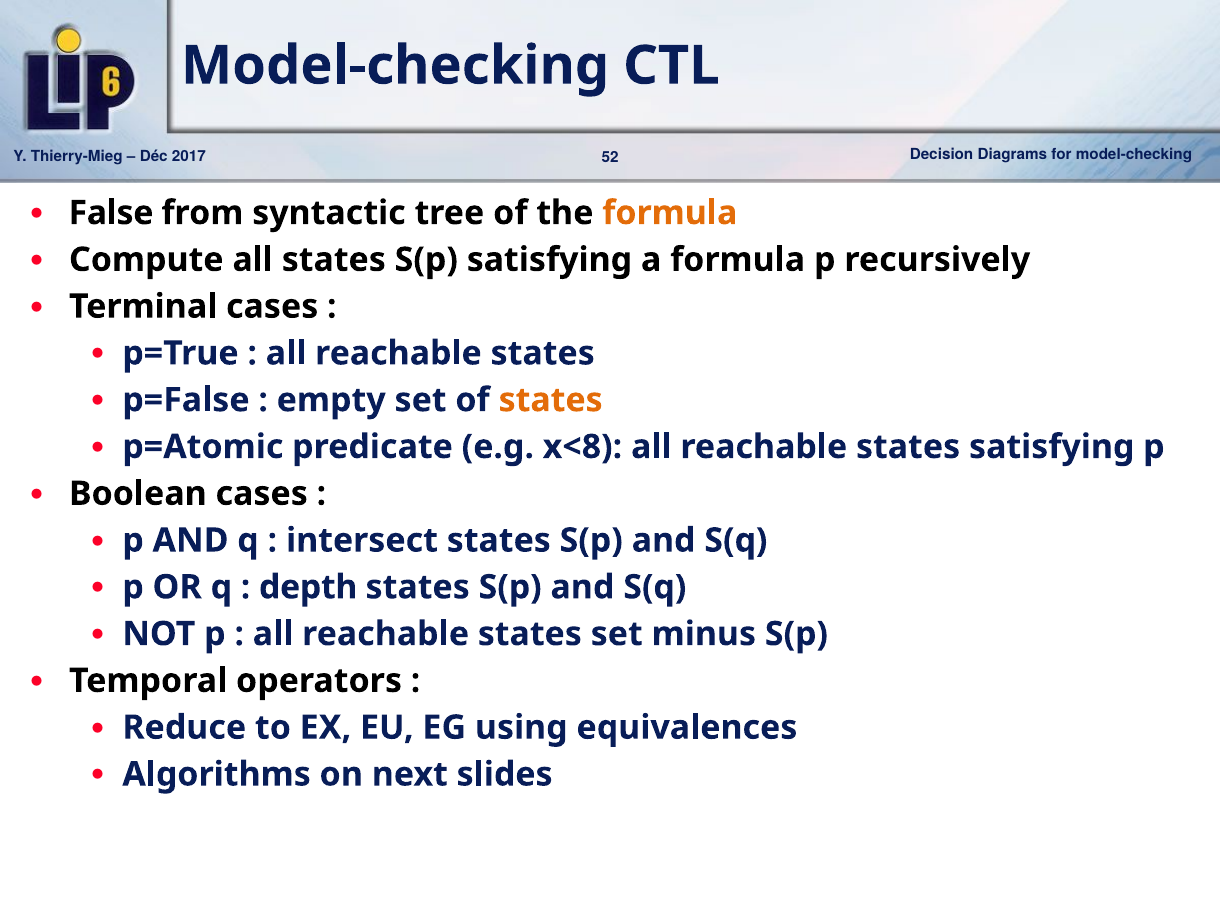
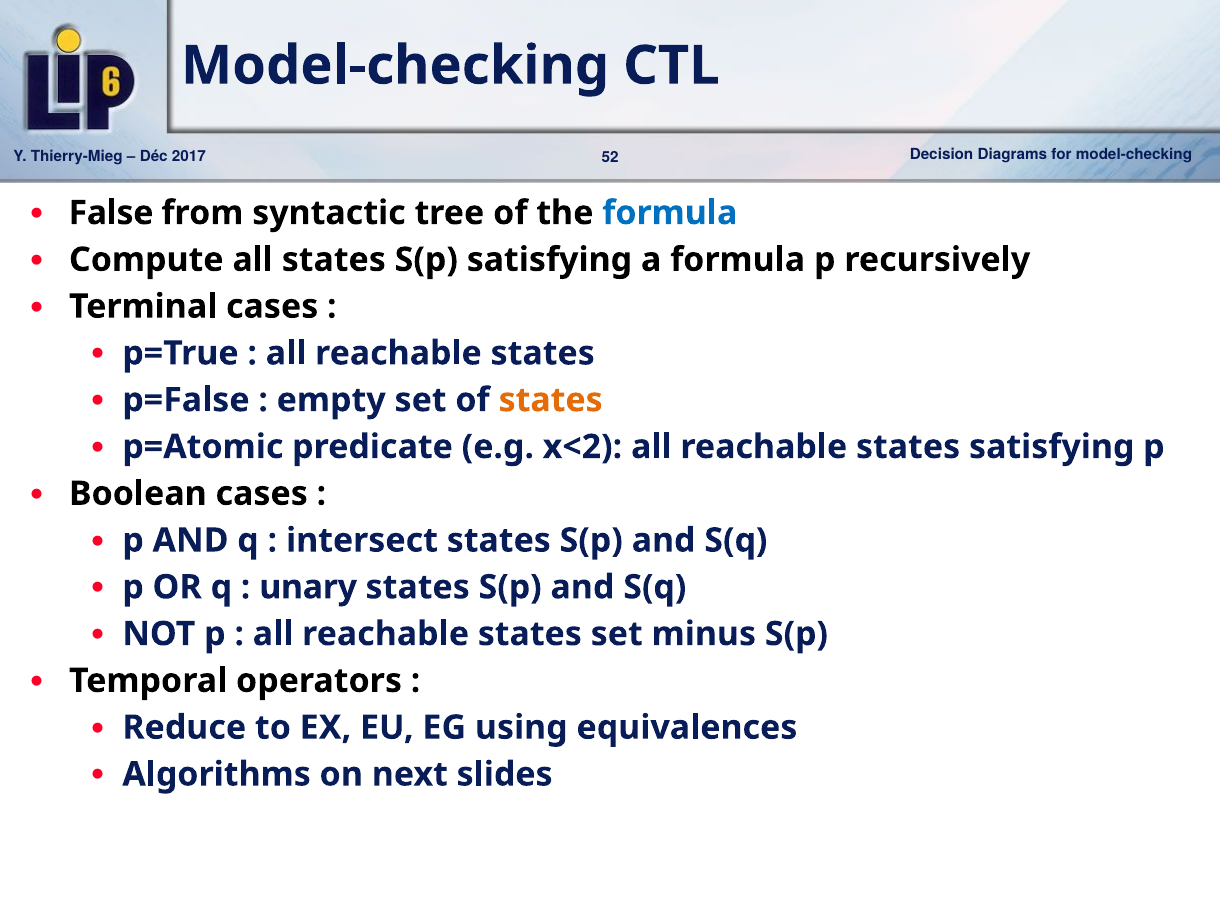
formula colour: orange -> blue (670, 213)
x<8: x<8 -> x<2 (582, 447)
depth: depth -> unary (308, 587)
